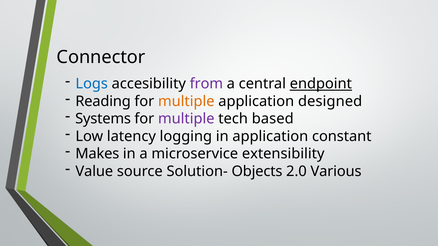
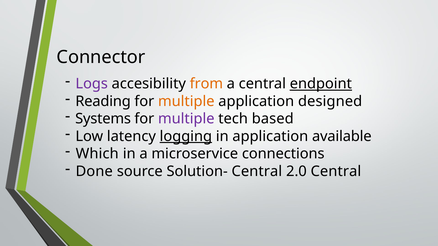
Logs colour: blue -> purple (92, 84)
from colour: purple -> orange (206, 84)
logging underline: none -> present (186, 137)
constant: constant -> available (342, 137)
Makes: Makes -> Which (97, 154)
extensibility: extensibility -> connections (283, 154)
Value: Value -> Done (94, 172)
Solution- Objects: Objects -> Central (257, 172)
2.0 Various: Various -> Central (336, 172)
